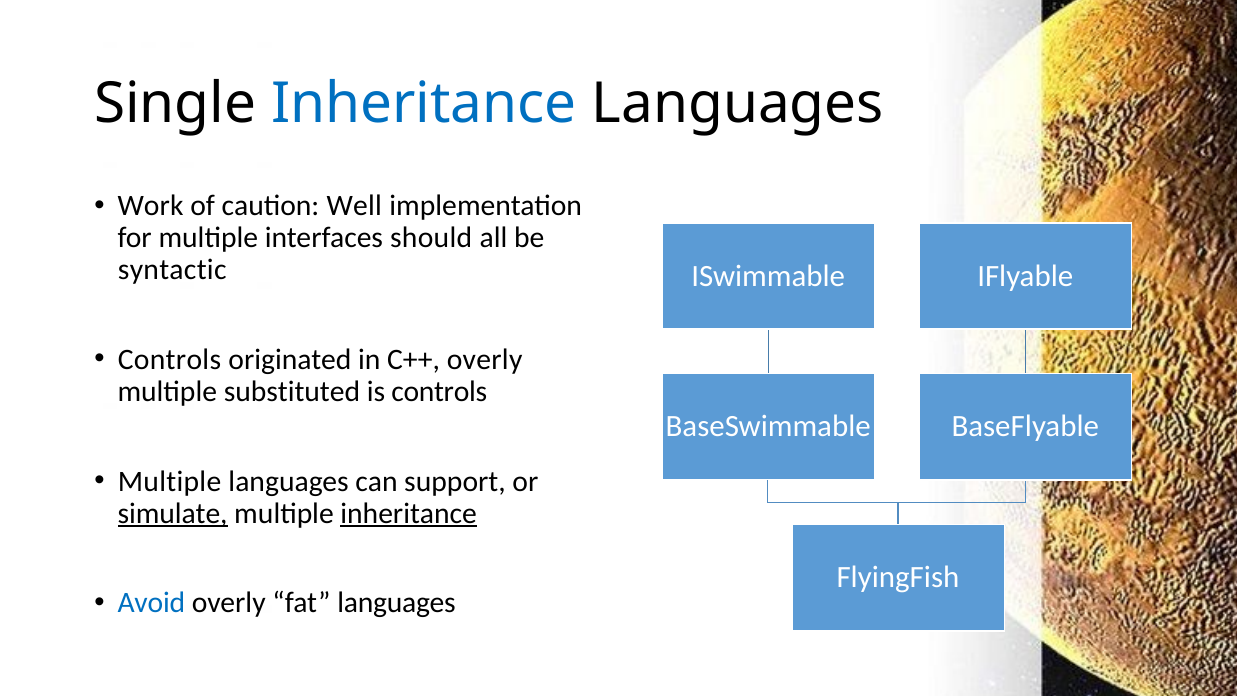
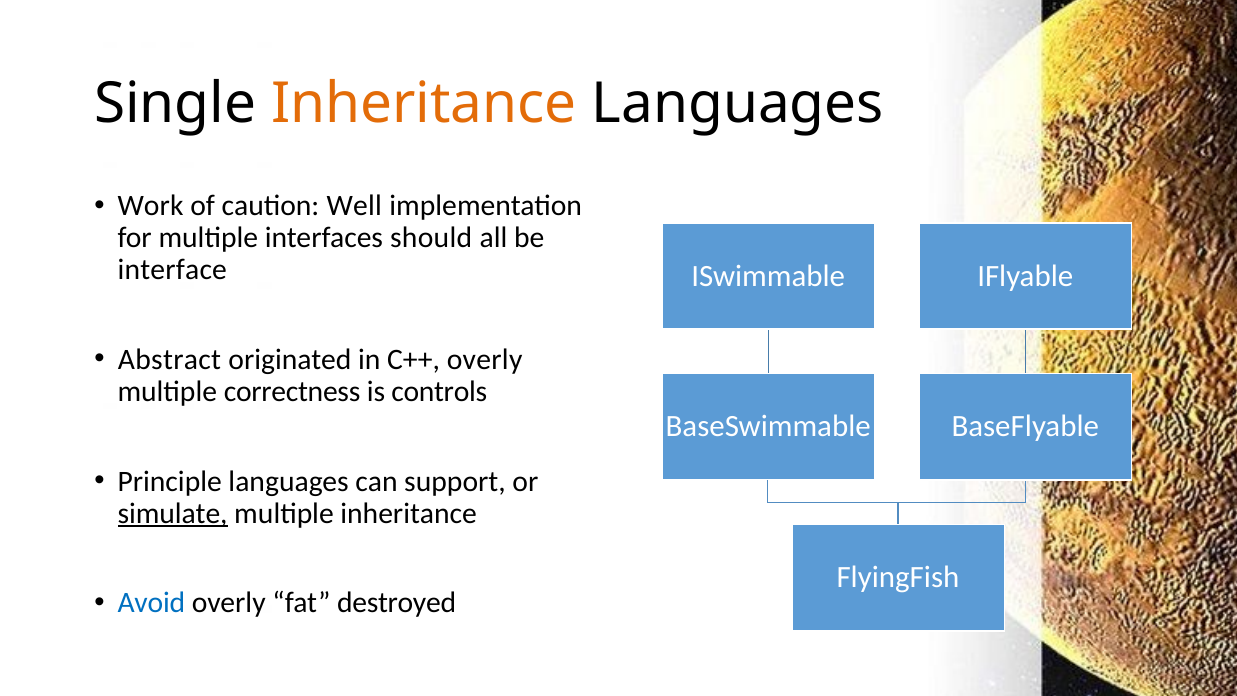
Inheritance colour: blue -> orange (424, 104)
syntactic: syntactic -> interface (172, 270)
Controls: Controls -> Abstract (170, 359)
substituted: substituted -> correctness (292, 391)
Multiple: Multiple -> Principle (170, 481)
inheritance underline: present -> none (409, 513)
fat languages: languages -> destroyed (397, 603)
